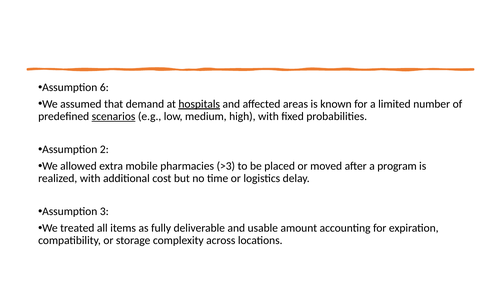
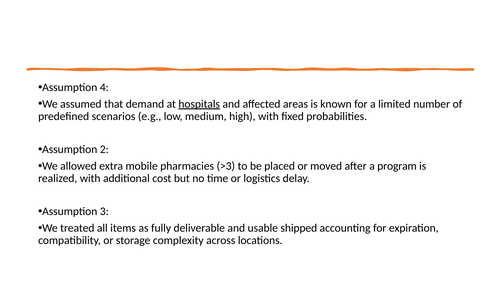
6: 6 -> 4 (104, 87)
scenarios underline: present -> none (114, 116)
amount: amount -> shipped (299, 228)
